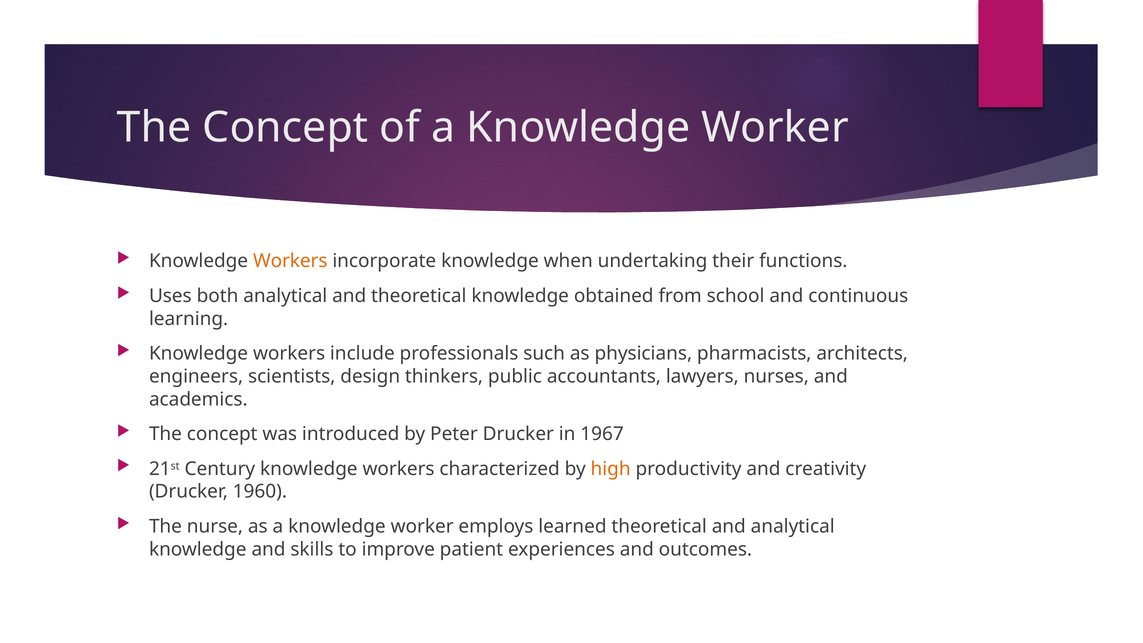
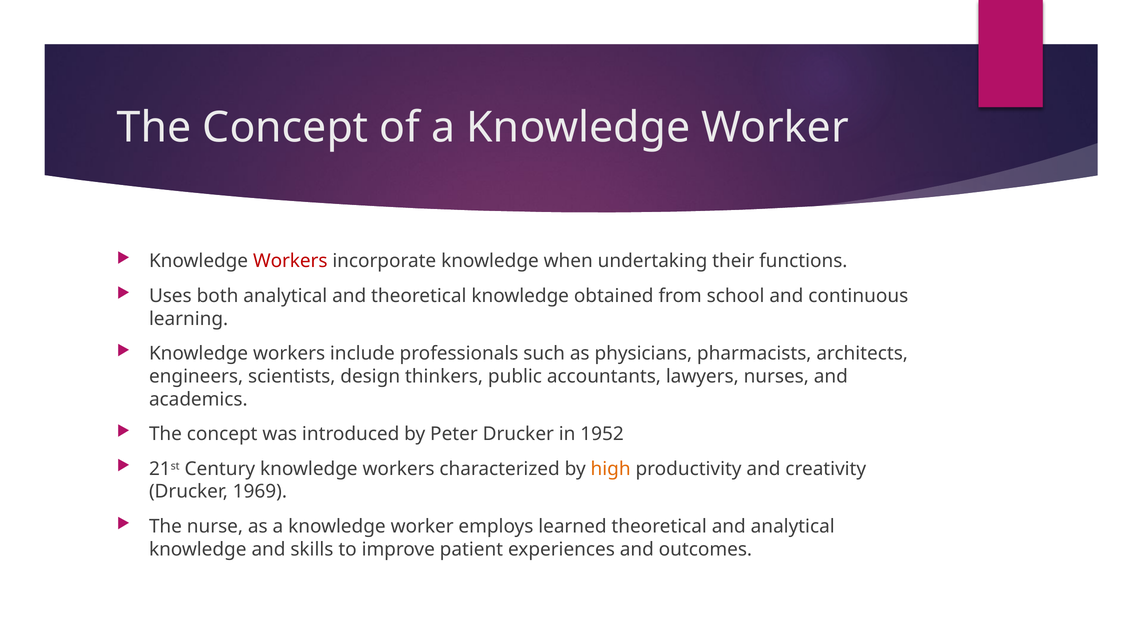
Workers colour: orange -> red (290, 261)
1967: 1967 -> 1952 (602, 434)
1960: 1960 -> 1969 (260, 492)
